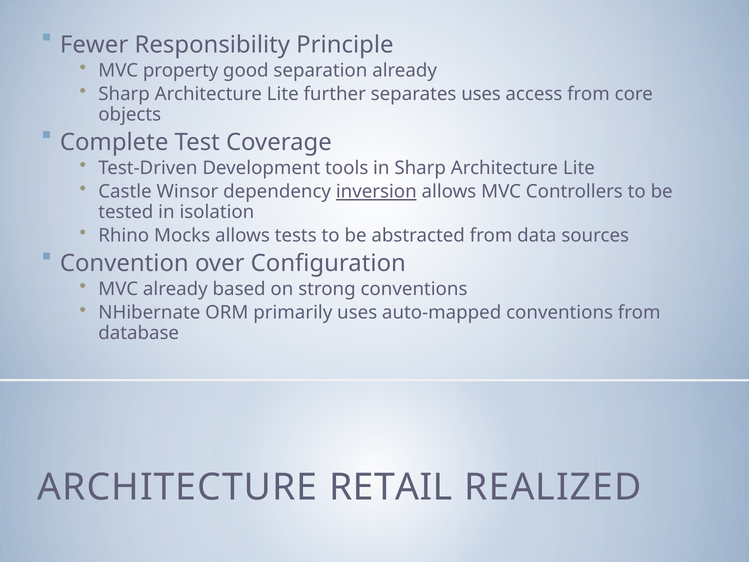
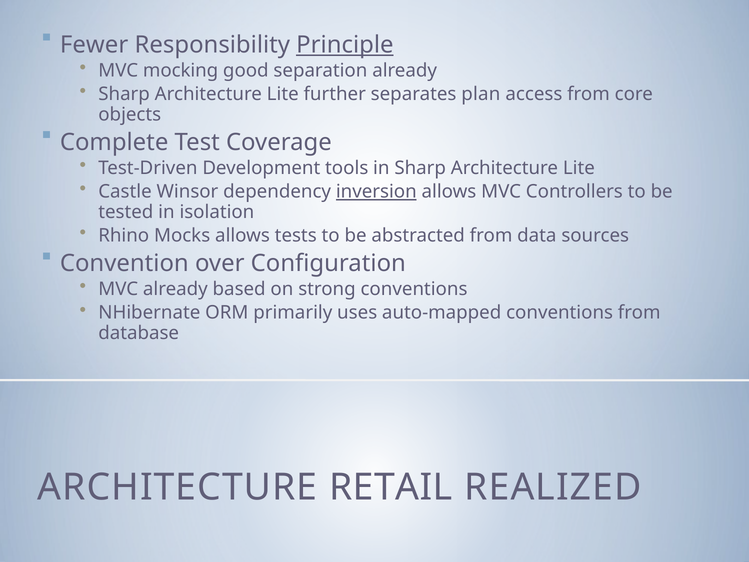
Principle underline: none -> present (345, 45)
property: property -> mocking (181, 70)
separates uses: uses -> plan (481, 94)
